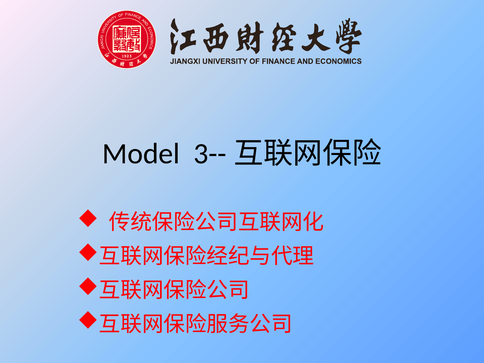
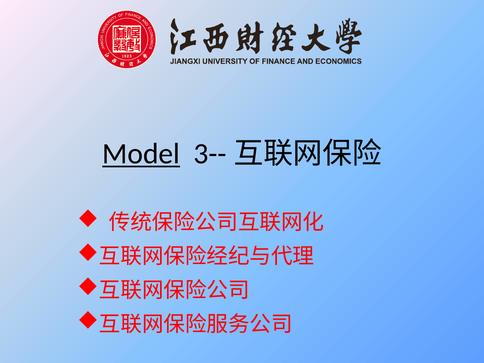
Model underline: none -> present (141, 154)
